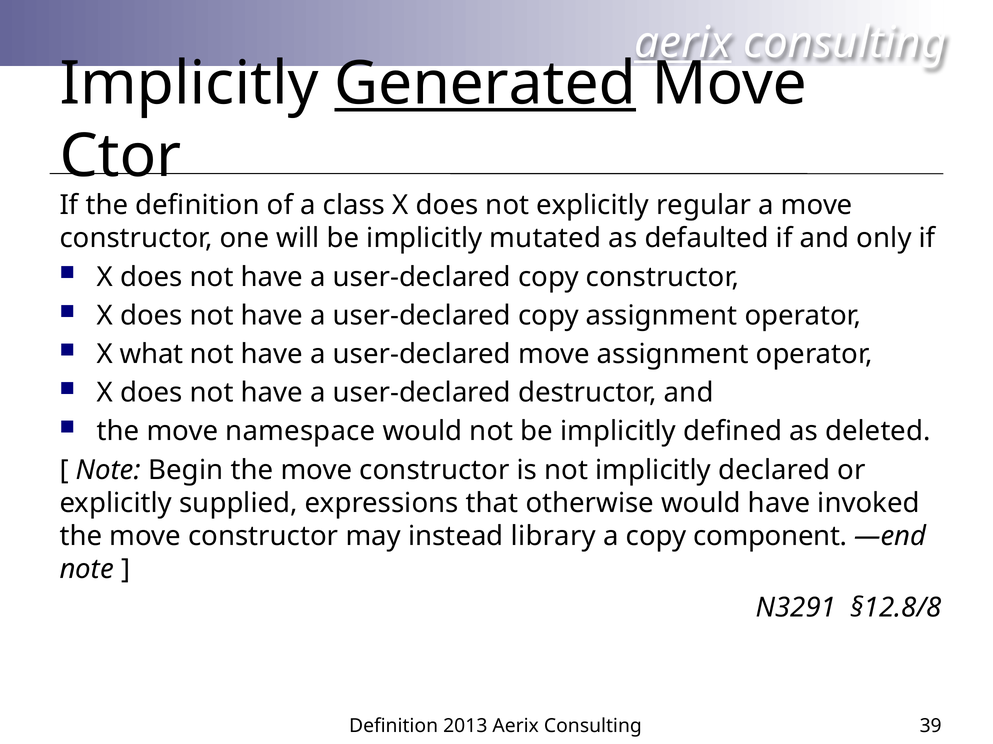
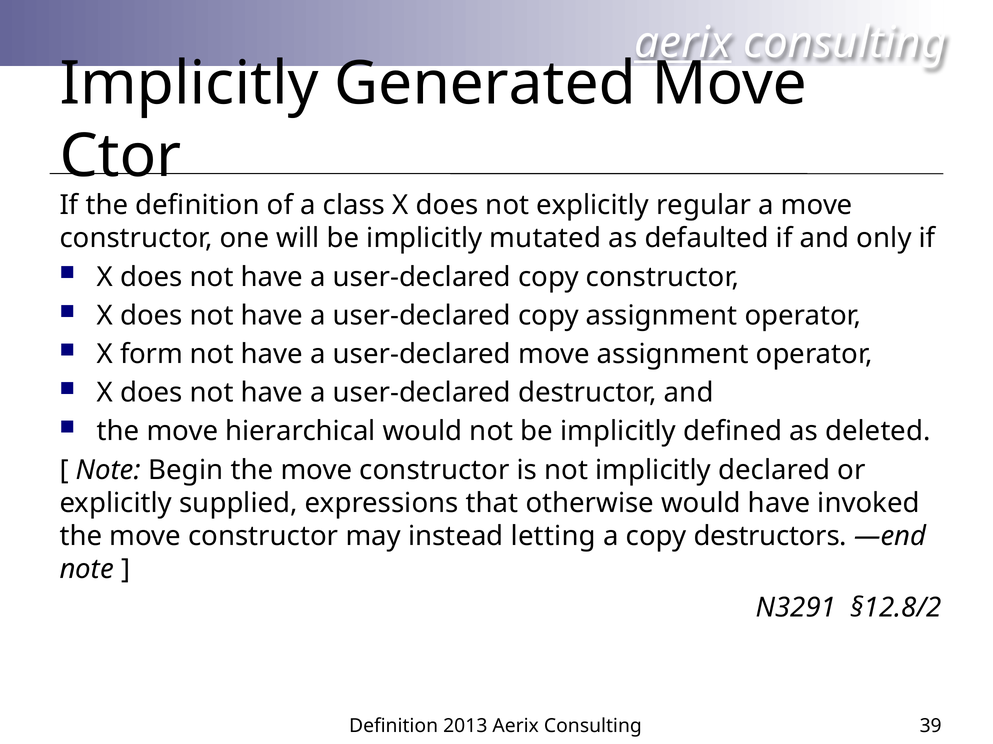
Generated underline: present -> none (485, 84)
what: what -> form (152, 355)
namespace: namespace -> hierarchical (301, 432)
library: library -> letting (553, 537)
component: component -> destructors (770, 537)
§12.8/8: §12.8/8 -> §12.8/2 (896, 608)
